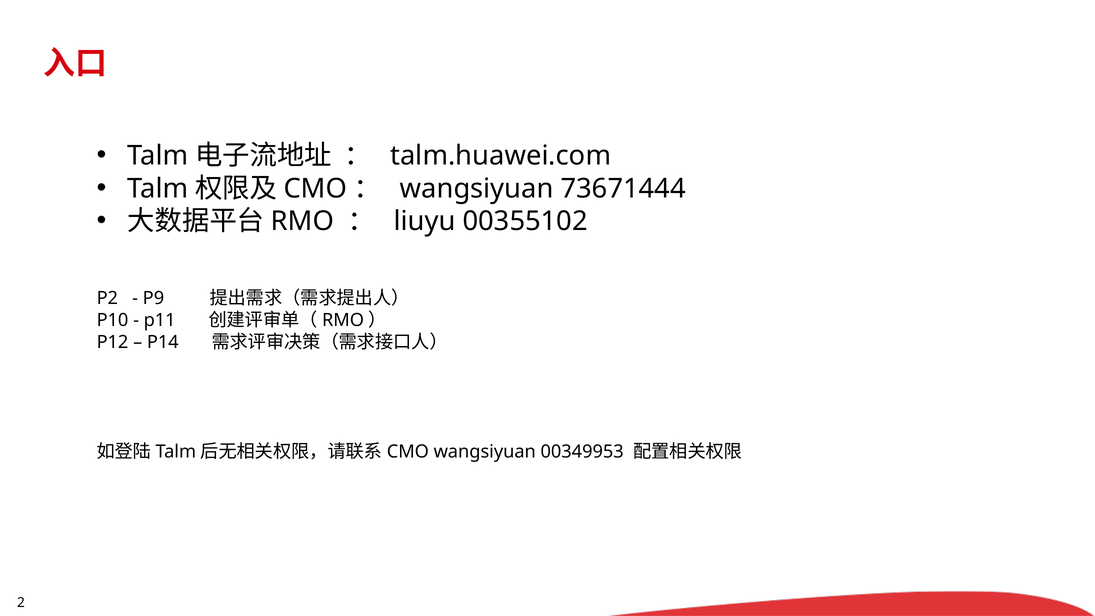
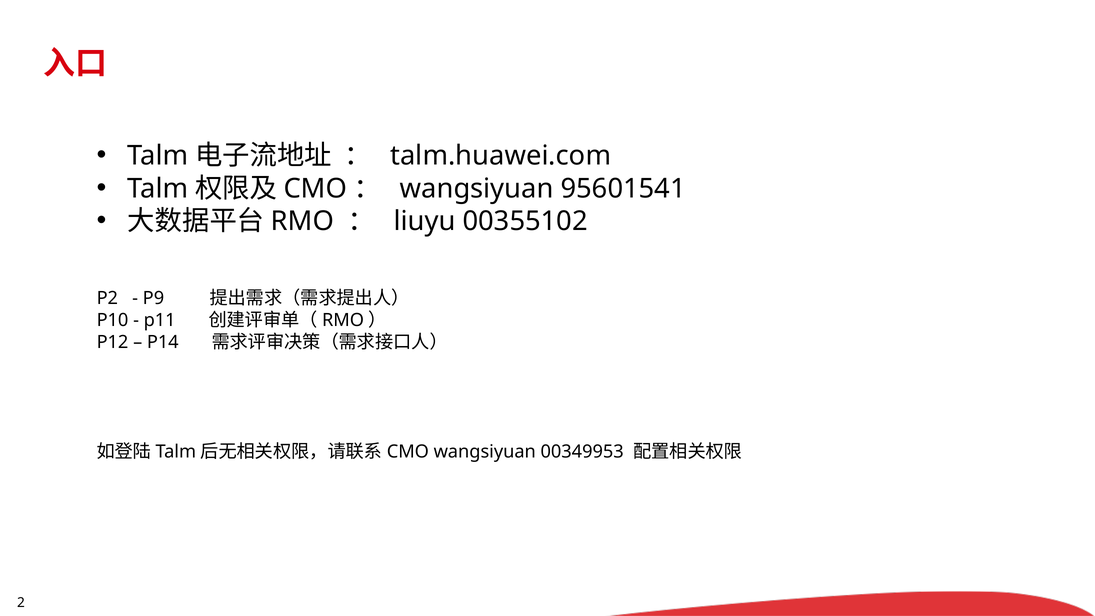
73671444: 73671444 -> 95601541 (623, 188)
